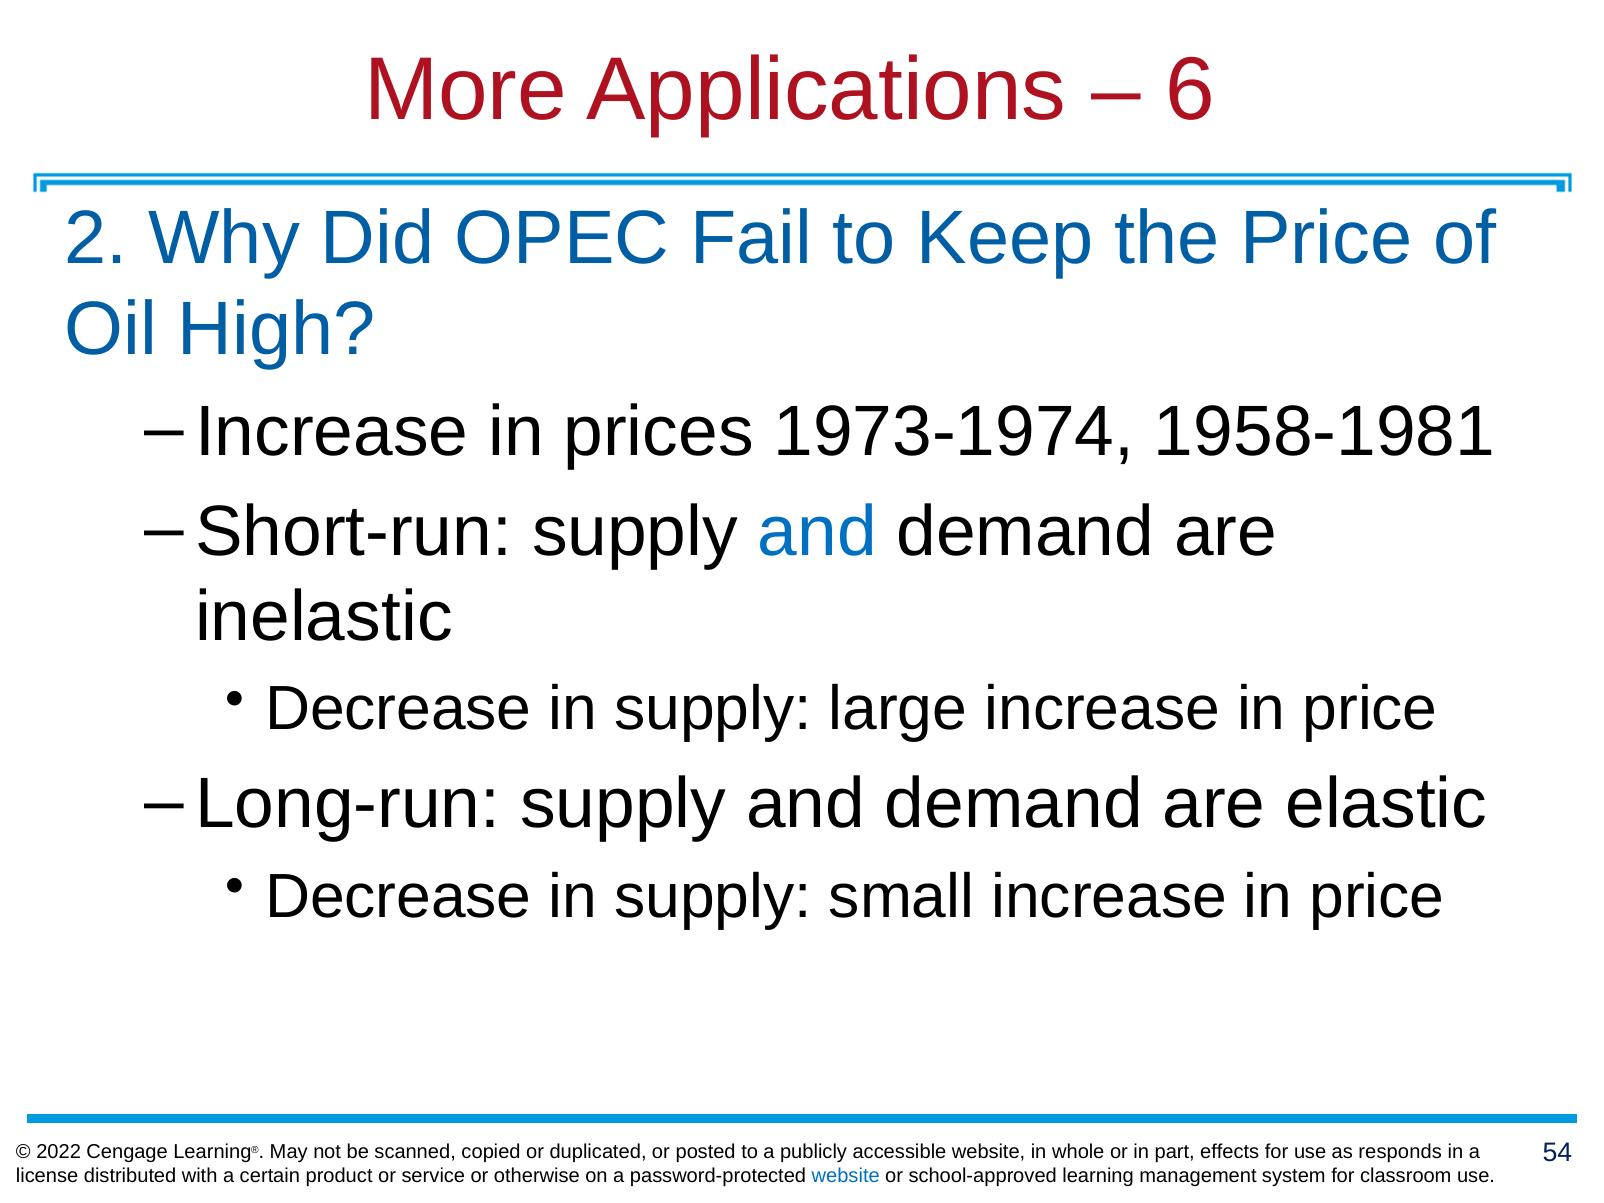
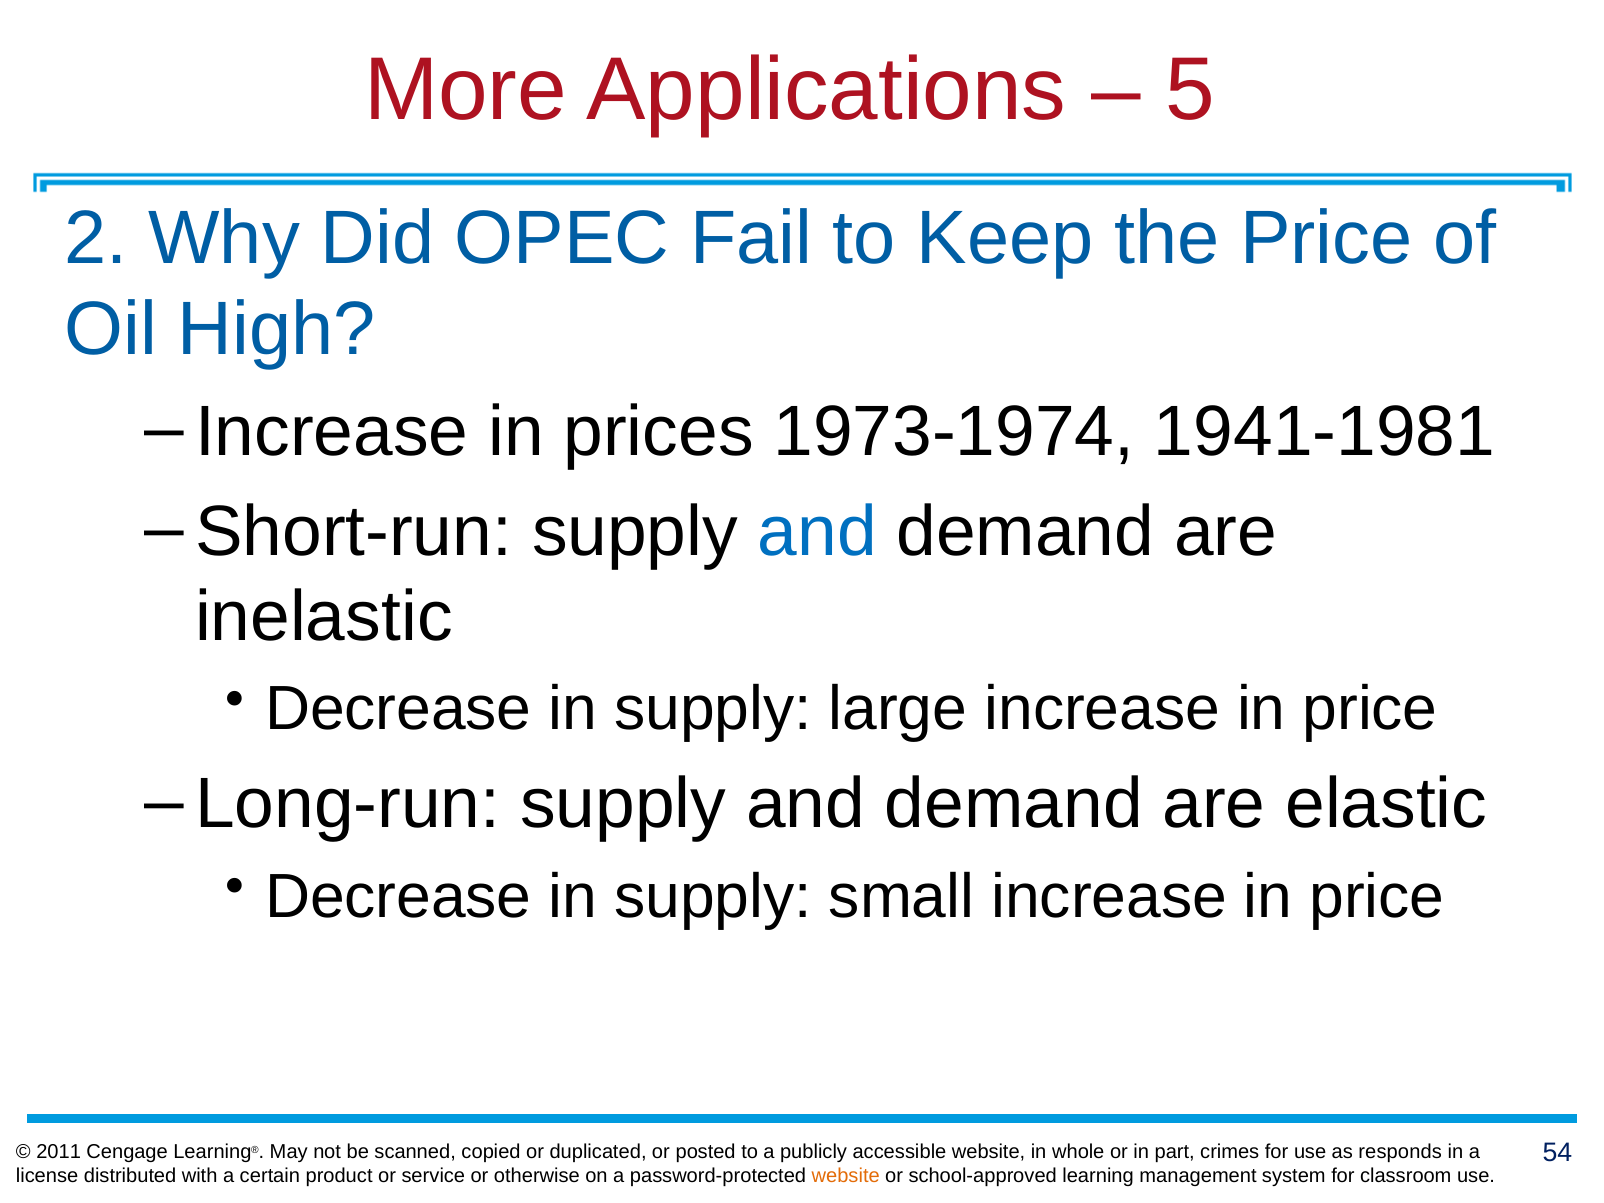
6: 6 -> 5 (1190, 91)
1958-1981: 1958-1981 -> 1941-1981 (1325, 432)
2022: 2022 -> 2011 (59, 1152)
effects: effects -> crimes (1230, 1152)
website colour: blue -> orange (846, 1176)
